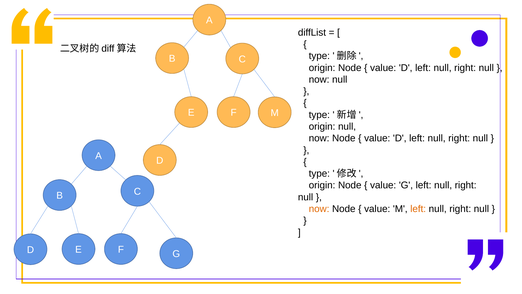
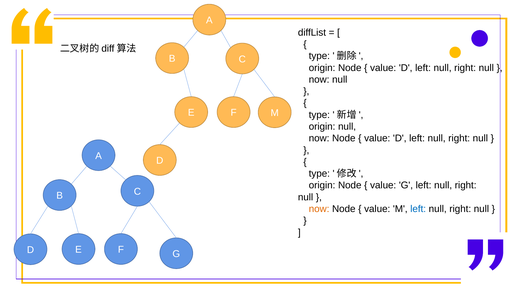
left colour: orange -> blue (418, 209)
